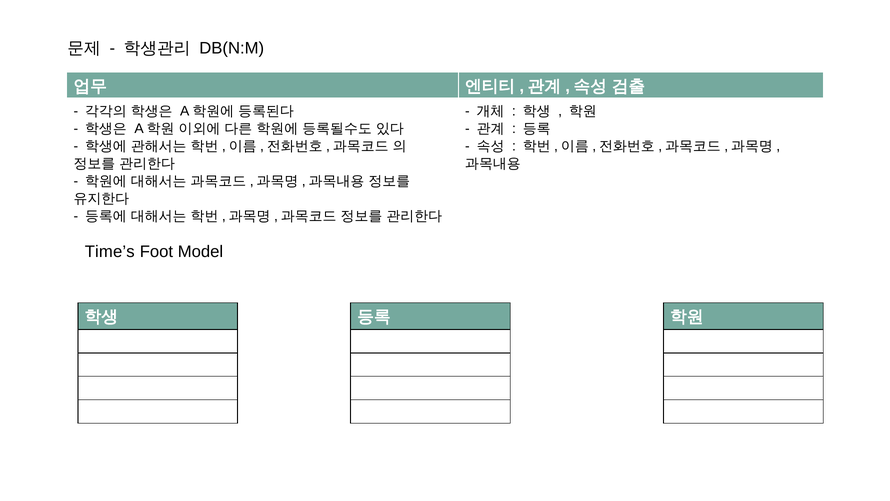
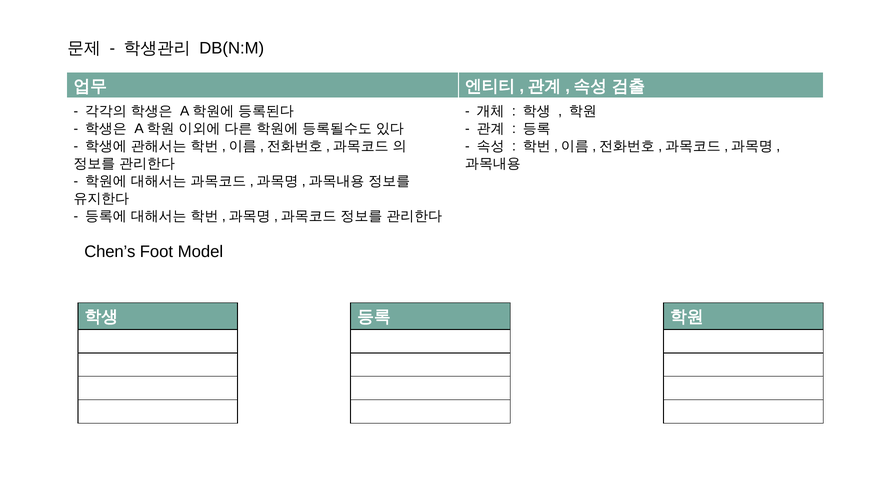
Time’s: Time’s -> Chen’s (110, 251)
